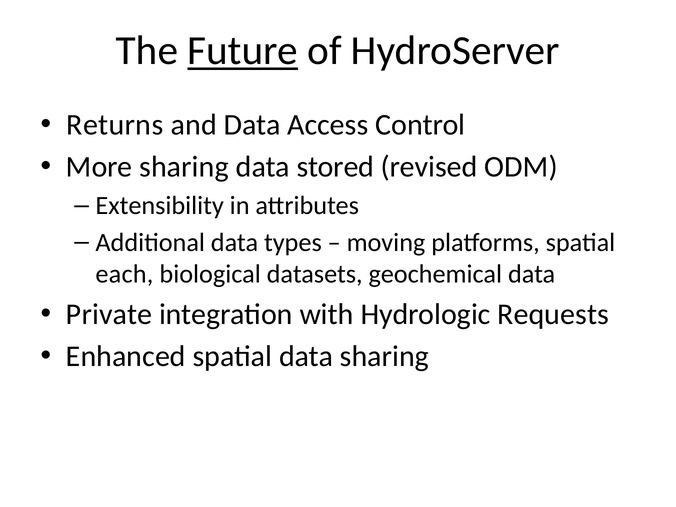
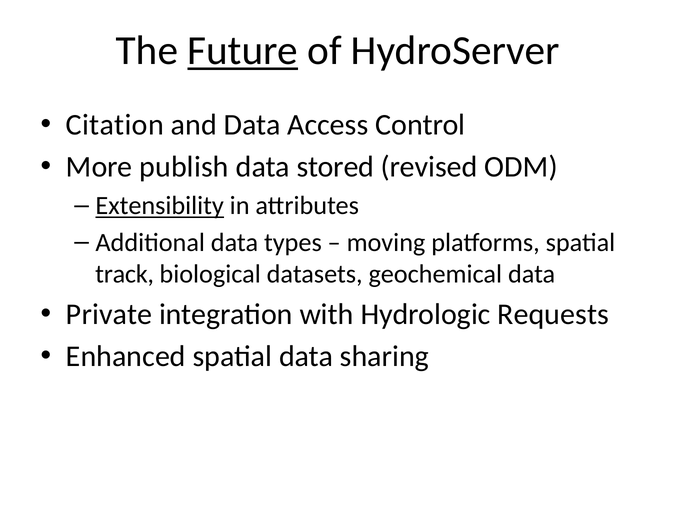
Returns: Returns -> Citation (115, 125)
More sharing: sharing -> publish (184, 167)
Extensibility underline: none -> present (160, 206)
each: each -> track (125, 274)
